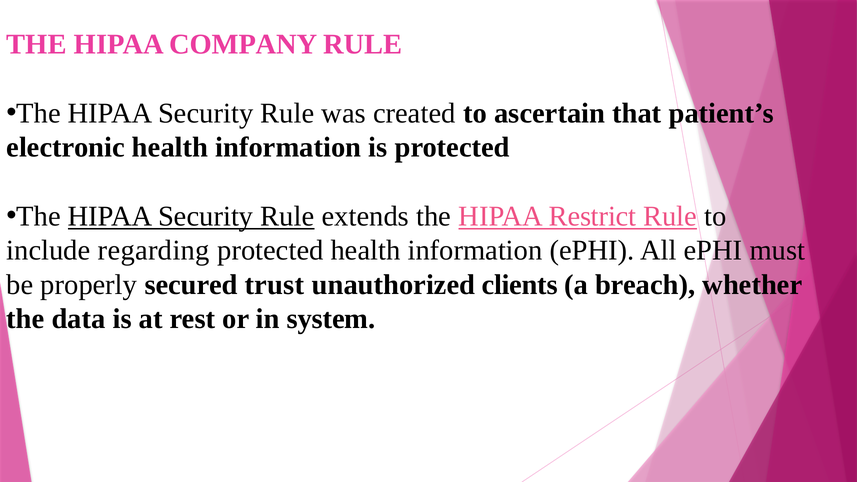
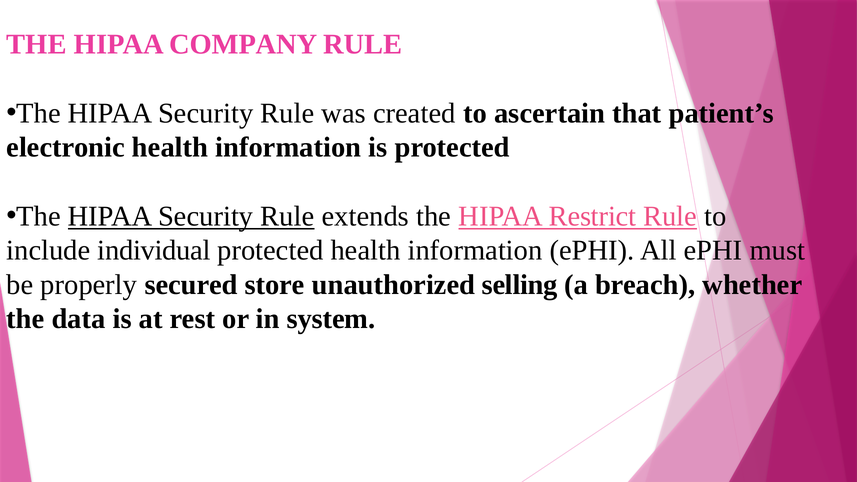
regarding: regarding -> individual (154, 250)
trust: trust -> store (275, 285)
clients: clients -> selling (520, 285)
